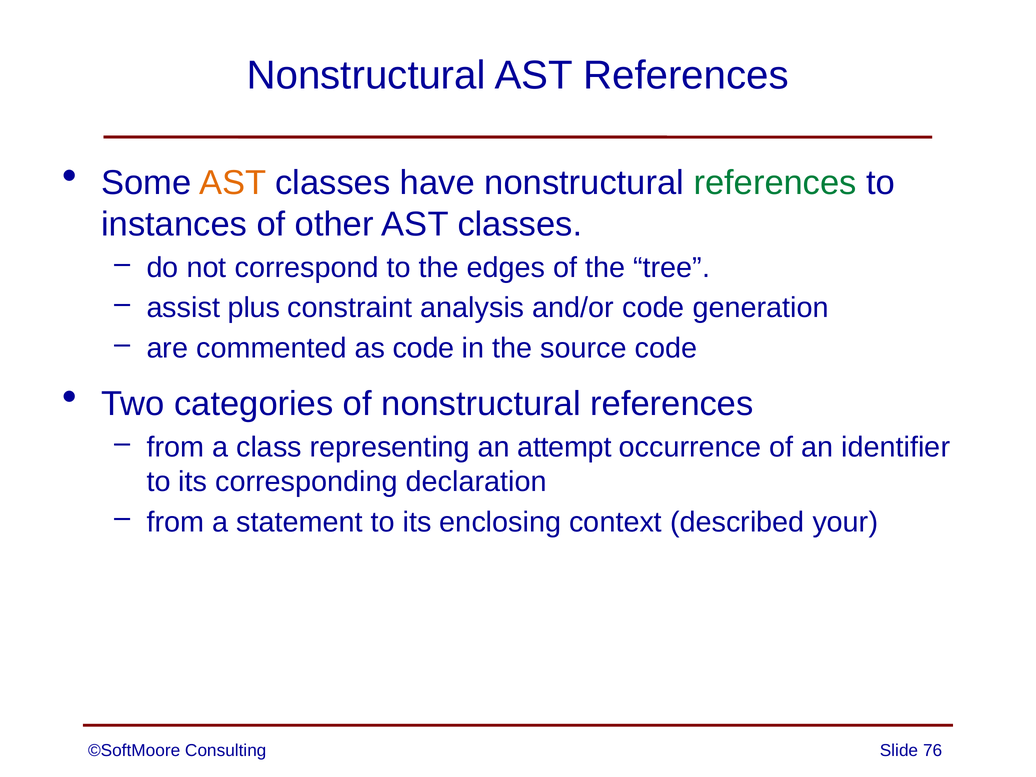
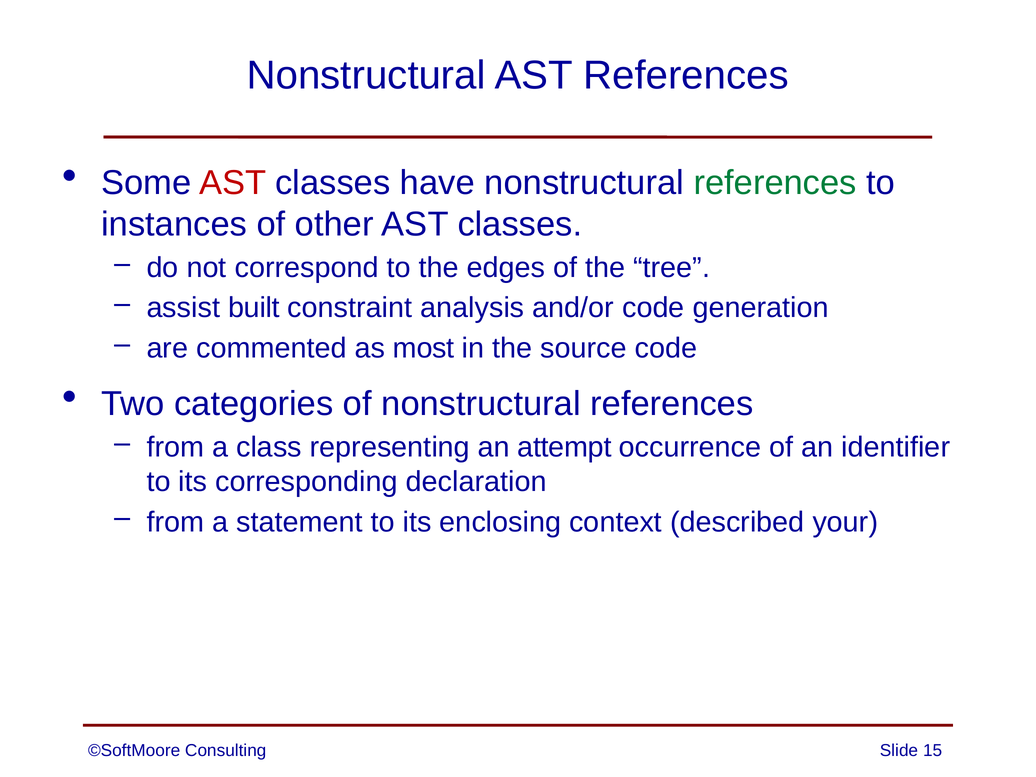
AST colour: orange -> red (233, 183)
plus: plus -> built (254, 308)
as code: code -> most (424, 348)
76: 76 -> 15 (933, 751)
